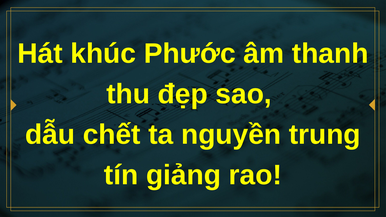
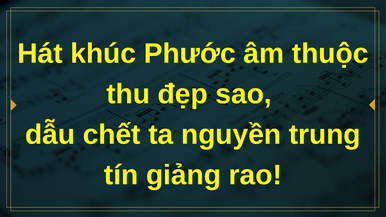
thanh: thanh -> thuộc (330, 54)
